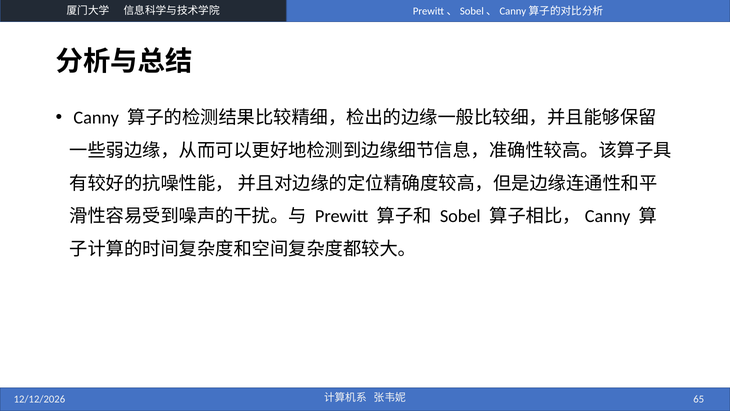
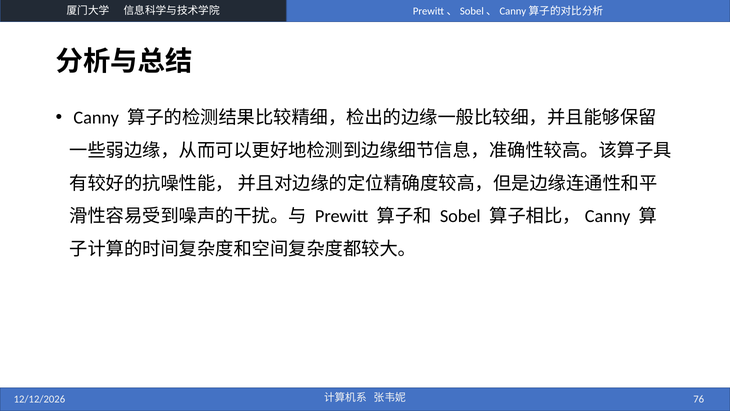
65: 65 -> 76 (699, 399)
